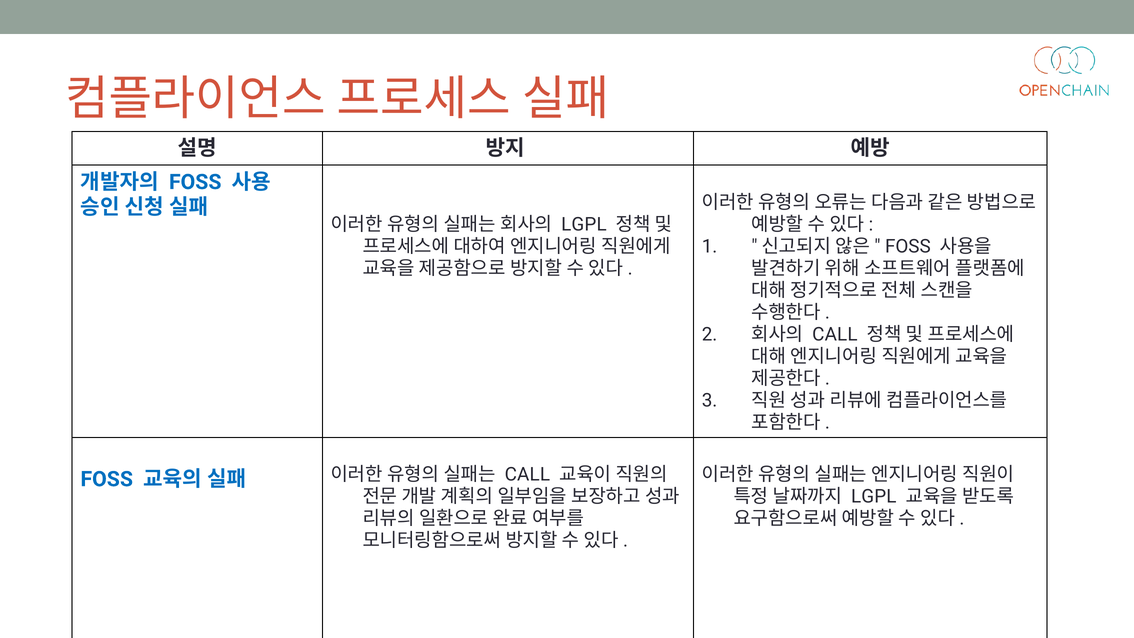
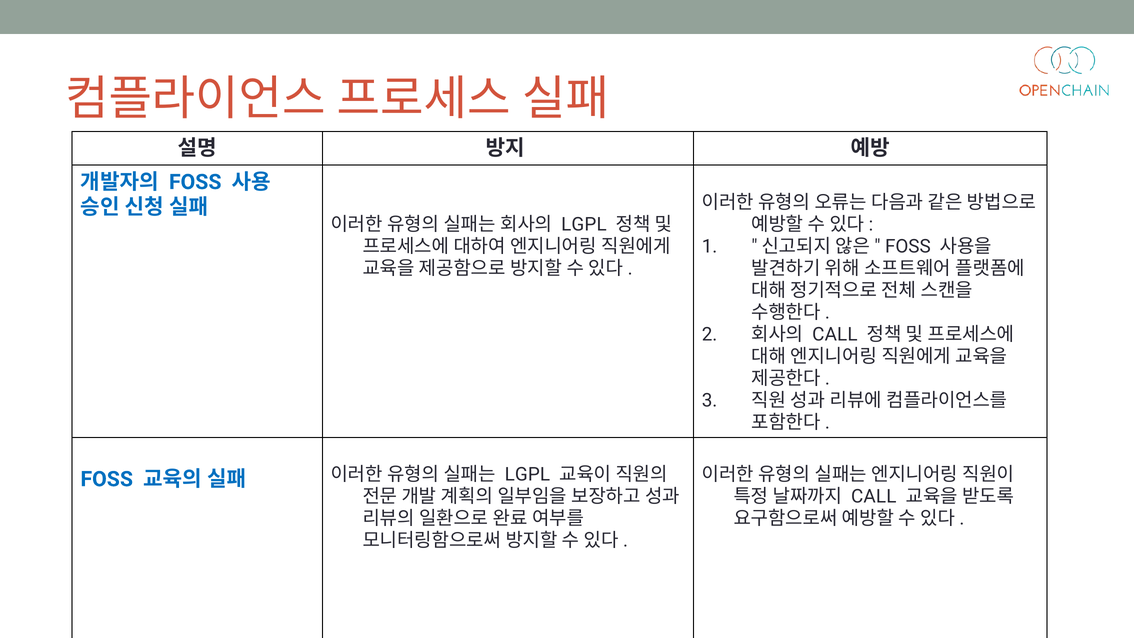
CALL: CALL -> LGPL (527, 475)
LGPL: LGPL -> CALL (874, 497)
